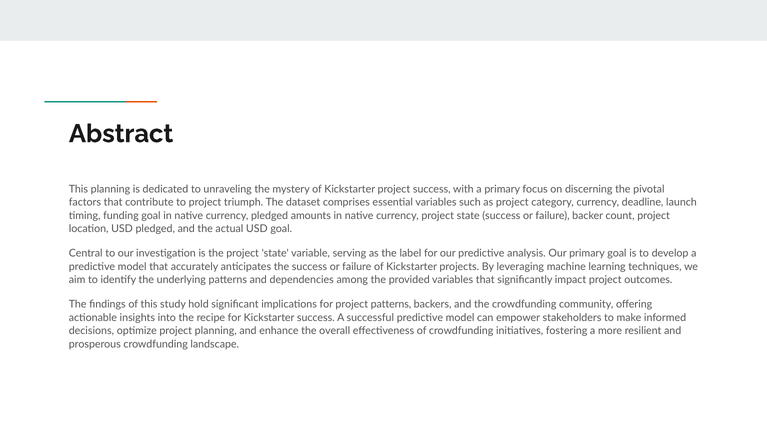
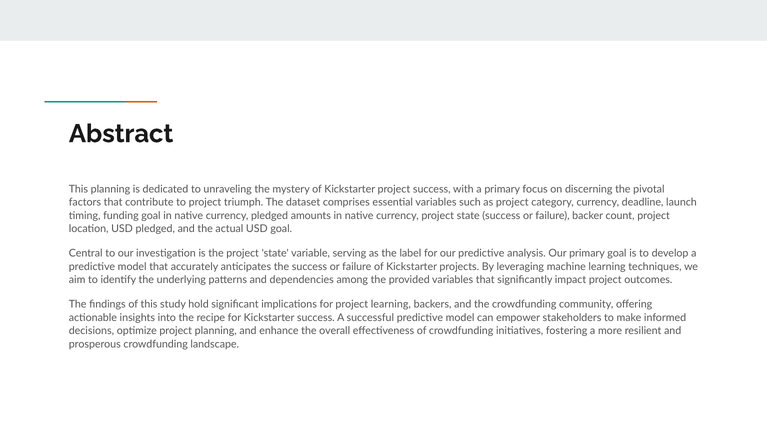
project patterns: patterns -> learning (391, 305)
